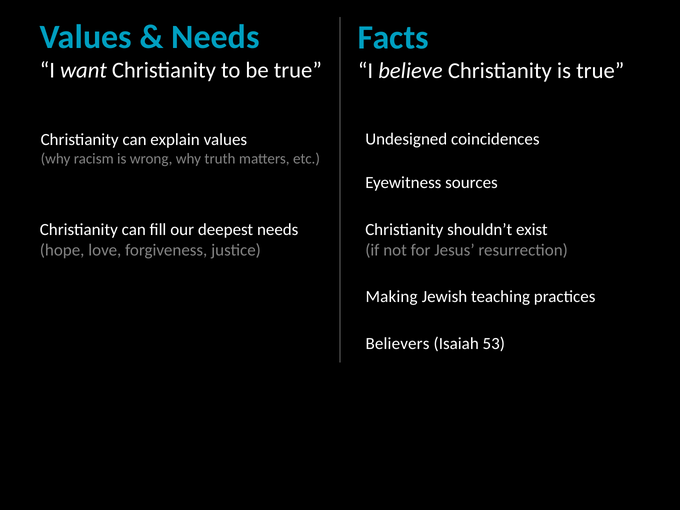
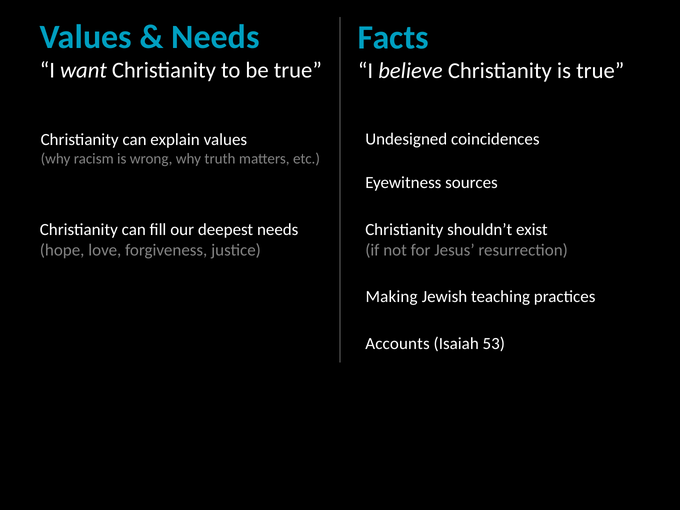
Believers: Believers -> Accounts (397, 344)
